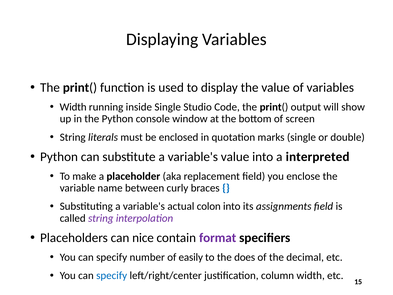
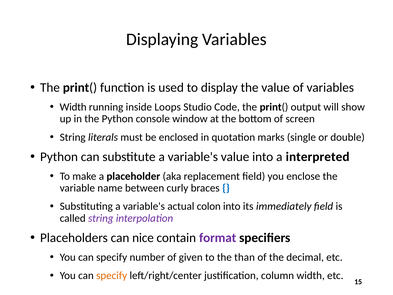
inside Single: Single -> Loops (168, 107)
assignments: assignments -> immediately (284, 206)
easily: easily -> given (191, 257)
does: does -> than (245, 257)
specify colour: blue -> orange (112, 275)
